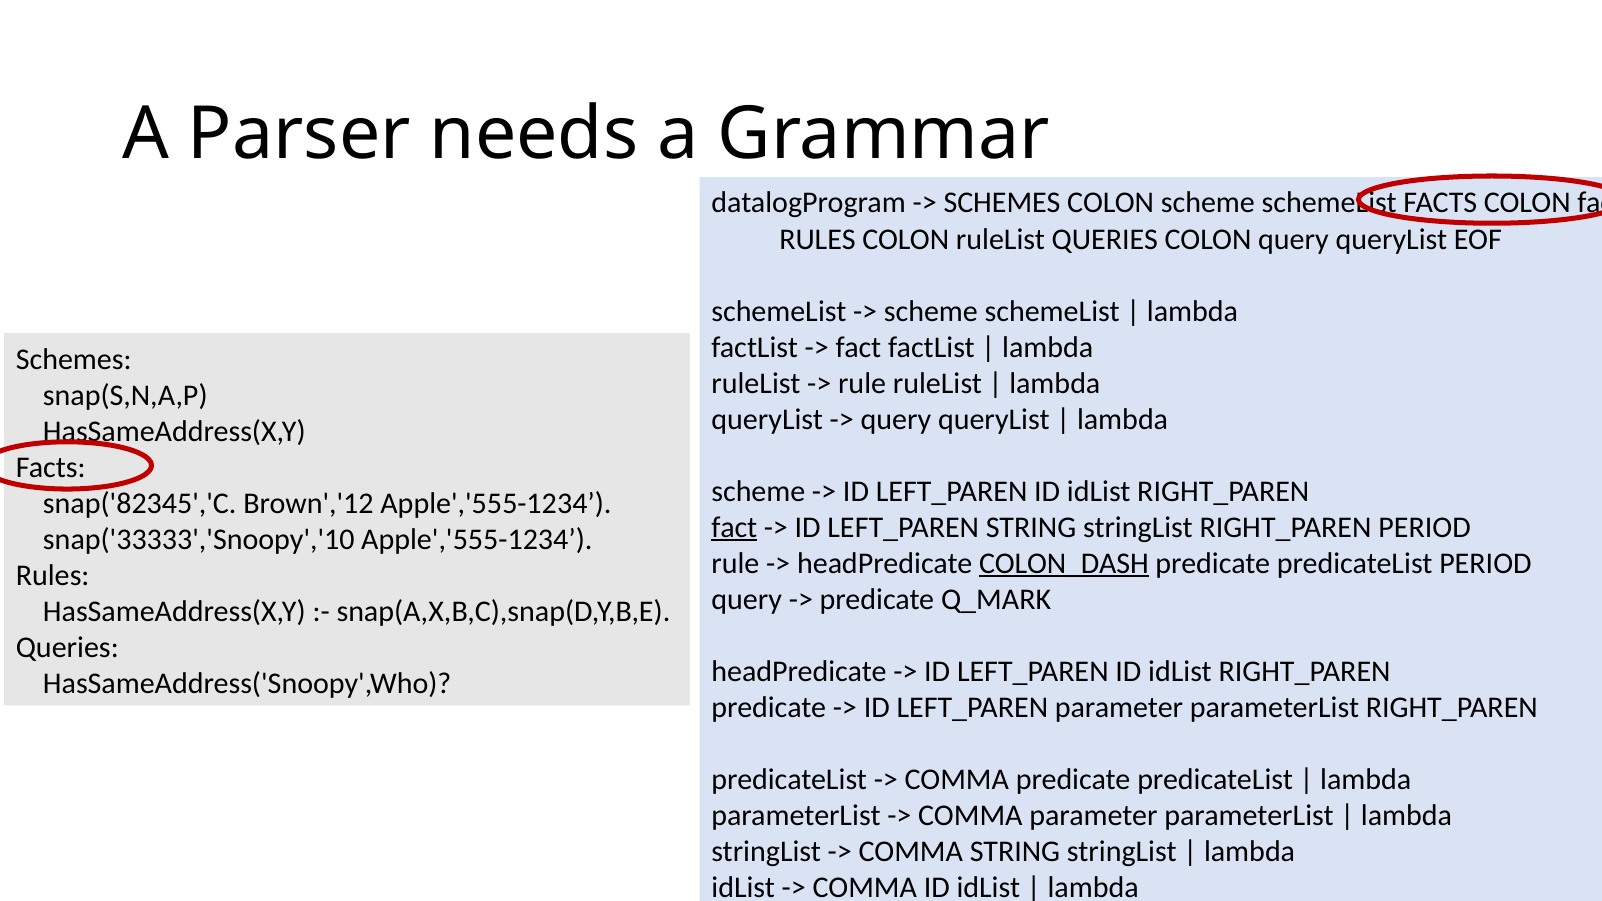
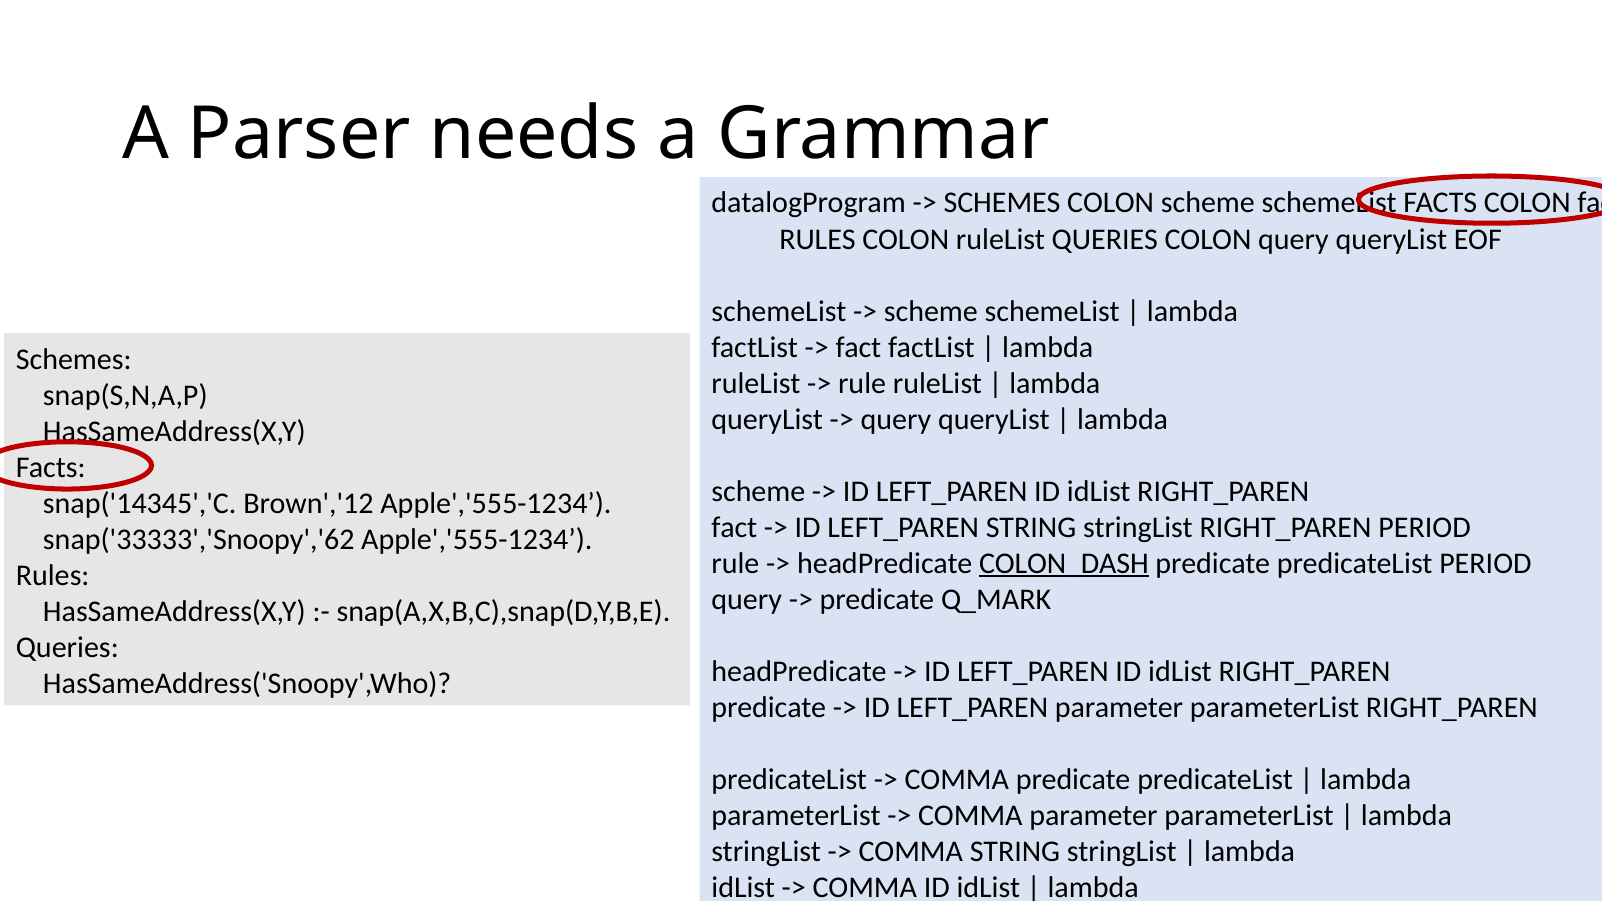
snap('82345','C: snap('82345','C -> snap('14345','C (140, 503)
fact underline: present -> none (734, 527)
snap('33333','Snoopy','10: snap('33333','Snoopy','10 -> snap('33333','Snoopy','62 (199, 539)
